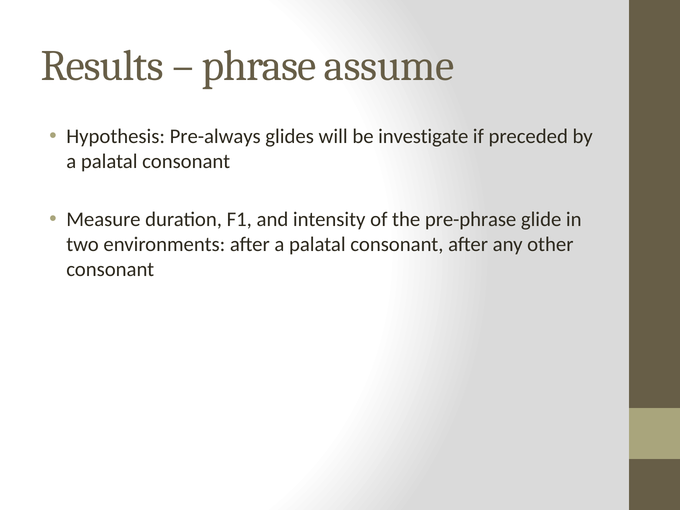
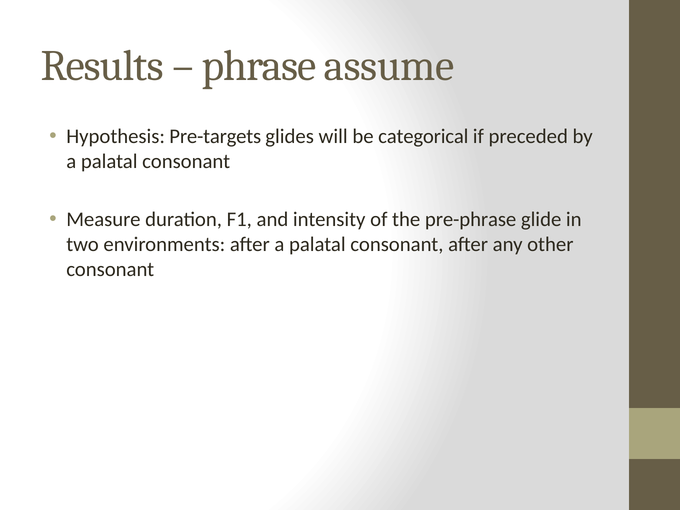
Pre-always: Pre-always -> Pre-targets (215, 136)
investigate: investigate -> categorical (423, 136)
